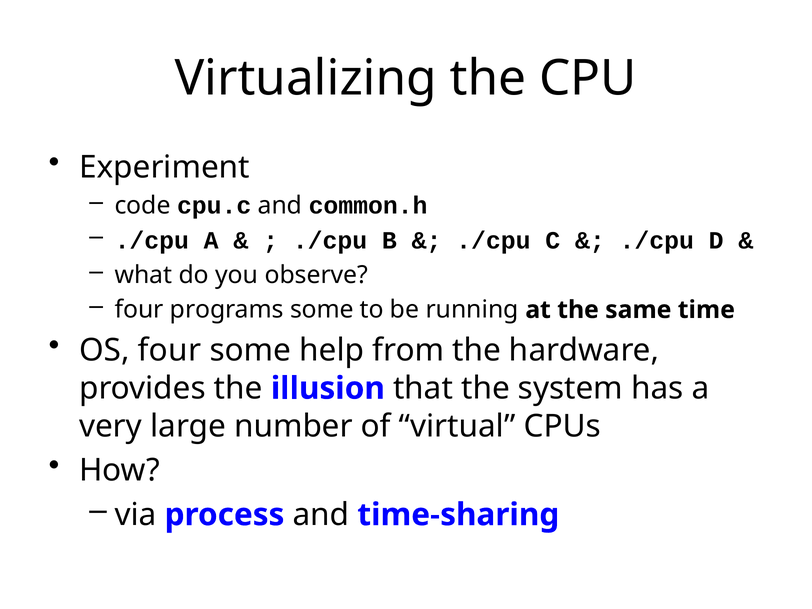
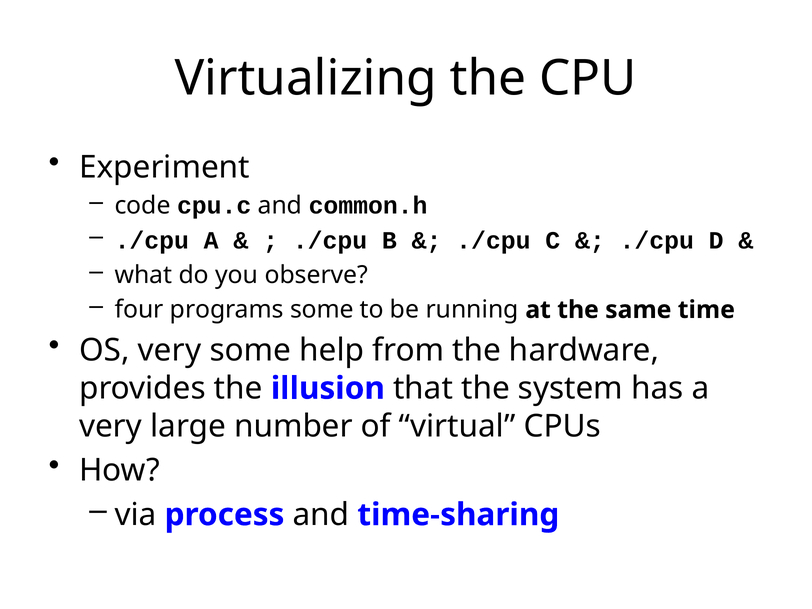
OS four: four -> very (169, 350)
